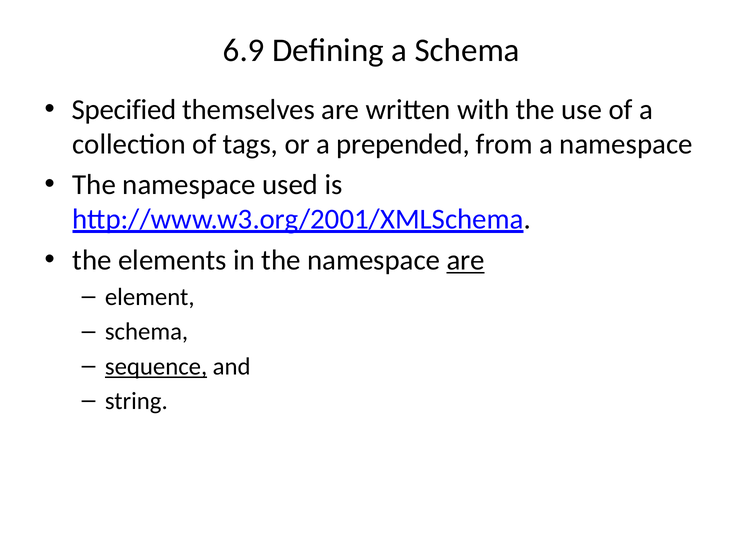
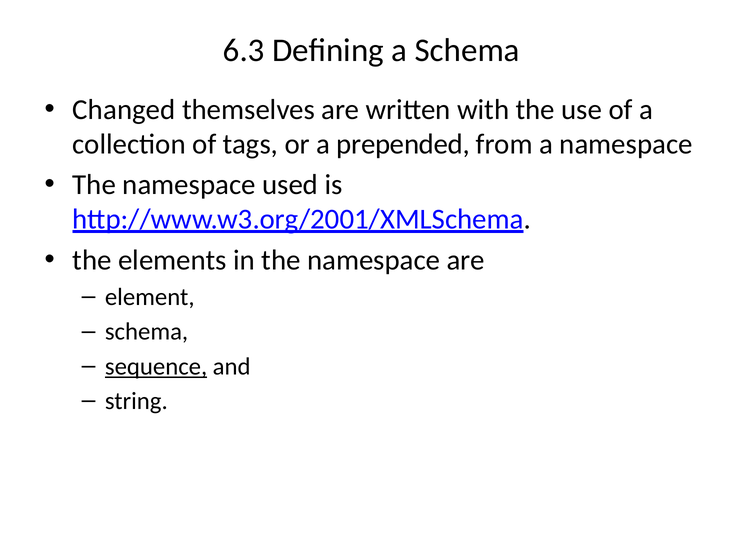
6.9: 6.9 -> 6.3 (244, 51)
Specified: Specified -> Changed (124, 110)
are underline: present -> none (466, 260)
